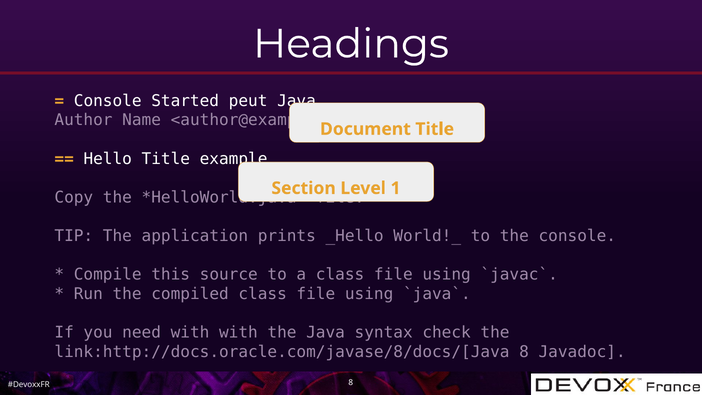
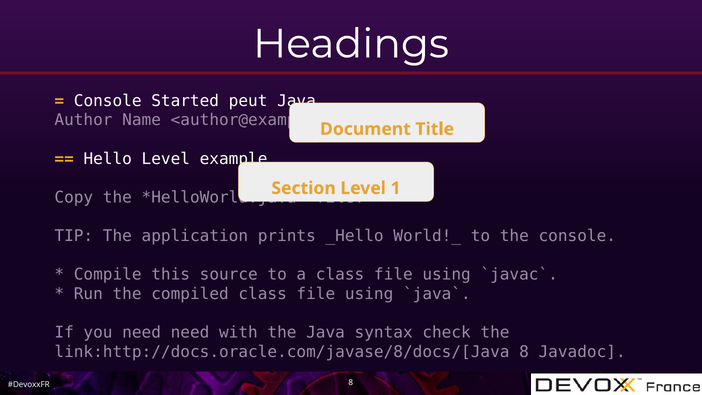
Hello Title: Title -> Level (166, 159)
need with: with -> need (190, 332)
